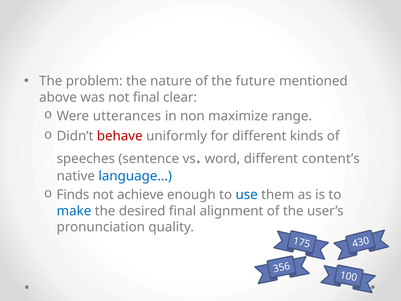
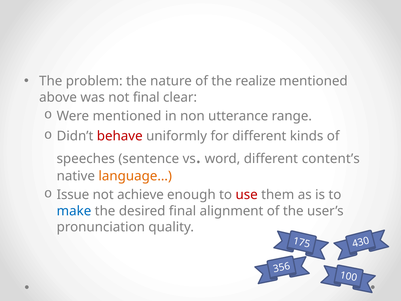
future: future -> realize (256, 81)
Were utterances: utterances -> mentioned (127, 116)
maximize: maximize -> utterance (238, 116)
language… colour: blue -> orange (135, 176)
Finds: Finds -> Issue (73, 195)
use colour: blue -> red (247, 195)
